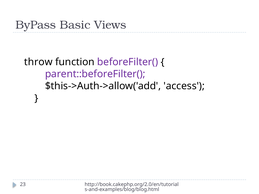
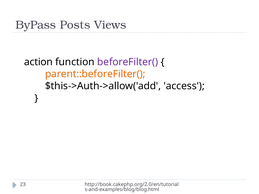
Basic: Basic -> Posts (75, 25)
throw: throw -> action (38, 62)
parent::beforeFilter( colour: purple -> orange (95, 74)
